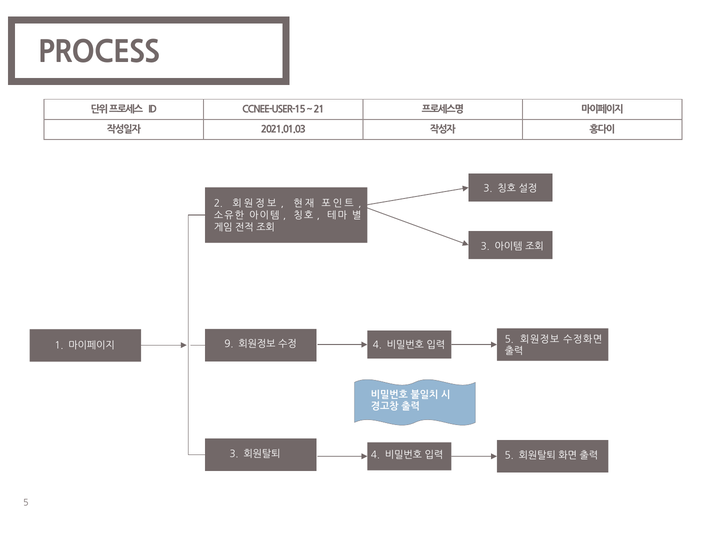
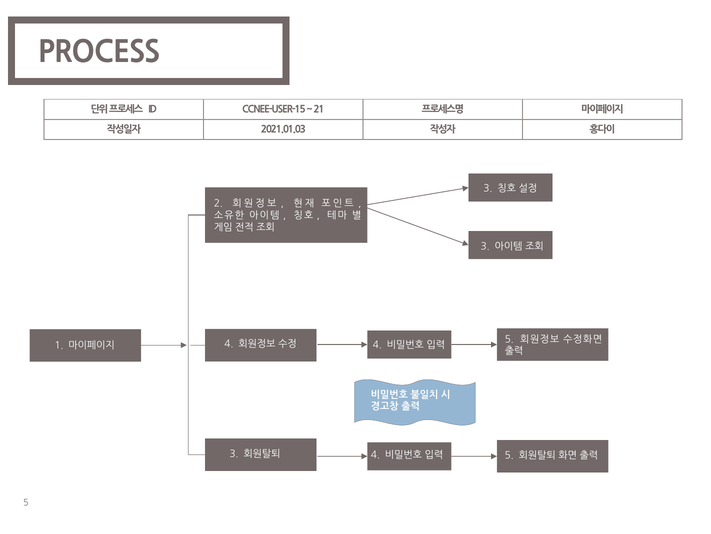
9: 9 -> 4 (229, 343)
